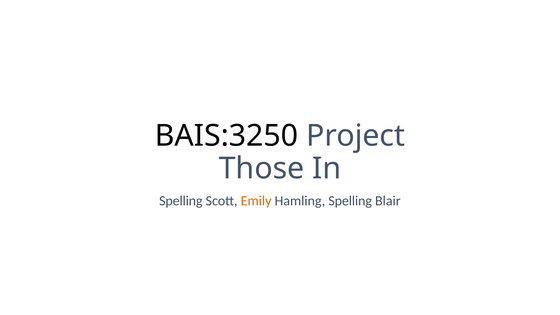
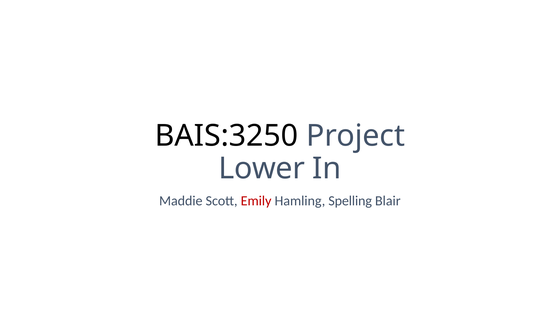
Those: Those -> Lower (262, 168)
Spelling: Spelling -> Maddie (181, 201)
Emily colour: orange -> red (256, 201)
